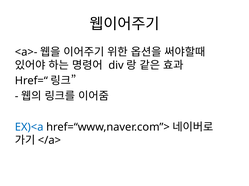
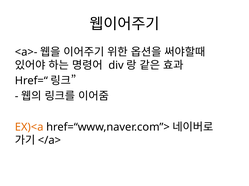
EX)<a colour: blue -> orange (29, 128)
